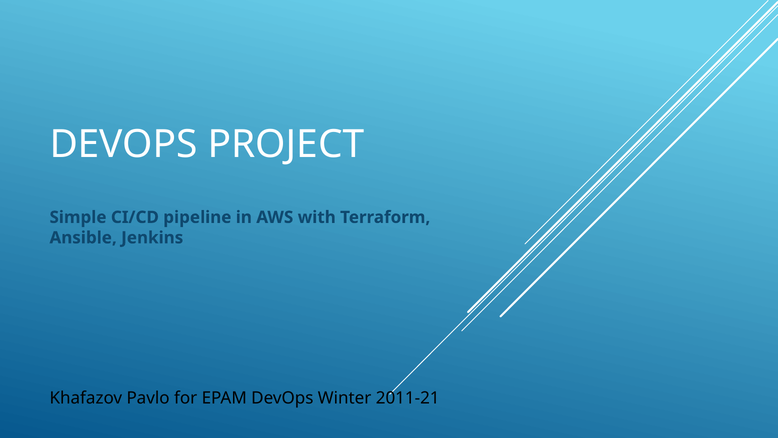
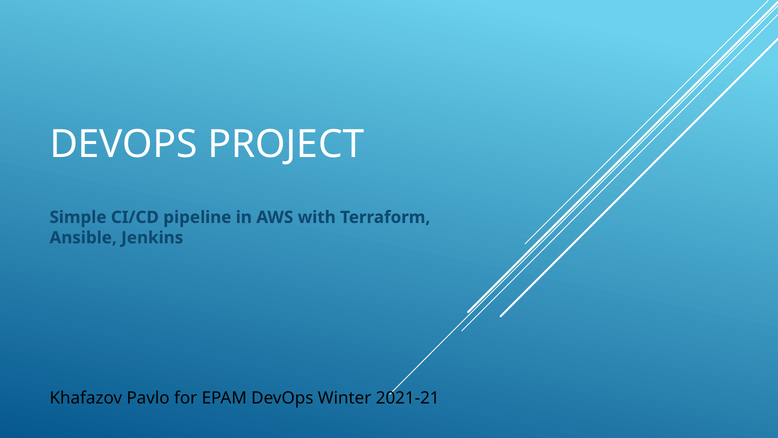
2011-21: 2011-21 -> 2021-21 (408, 398)
